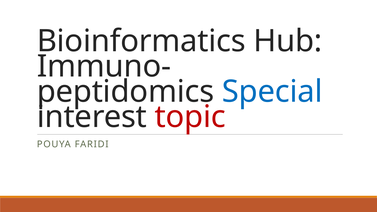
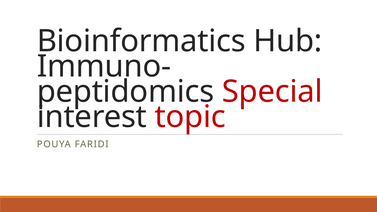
Special colour: blue -> red (272, 92)
